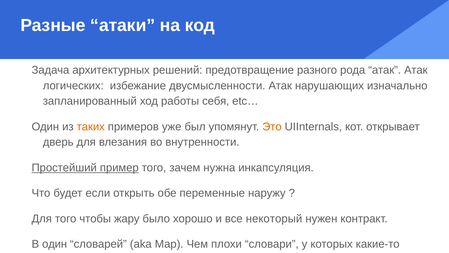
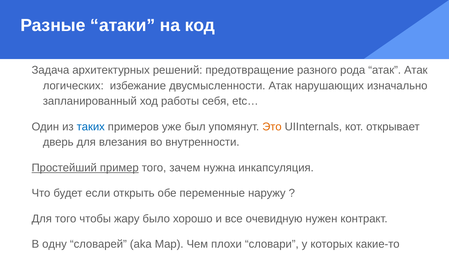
таких colour: orange -> blue (91, 127)
некоторый: некоторый -> очевидную (274, 218)
В один: один -> одну (55, 244)
